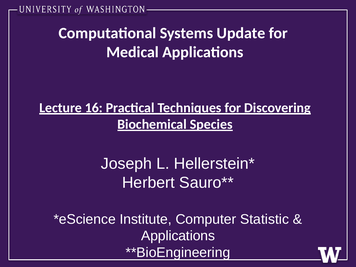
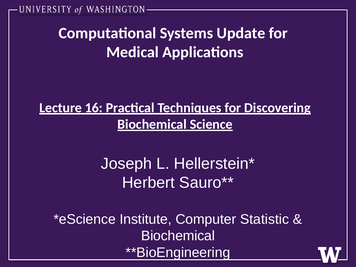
Species: Species -> Science (211, 124)
Applications: Applications -> Biochemical (178, 236)
